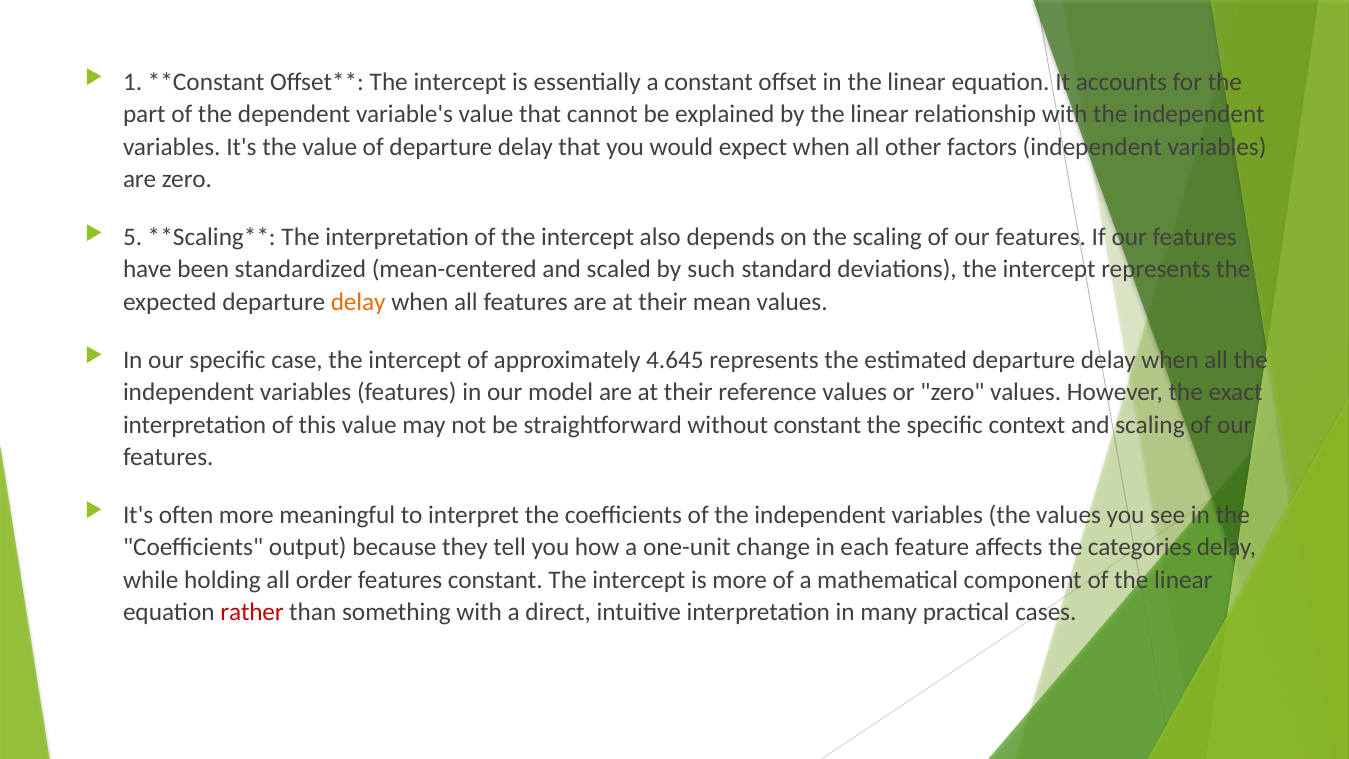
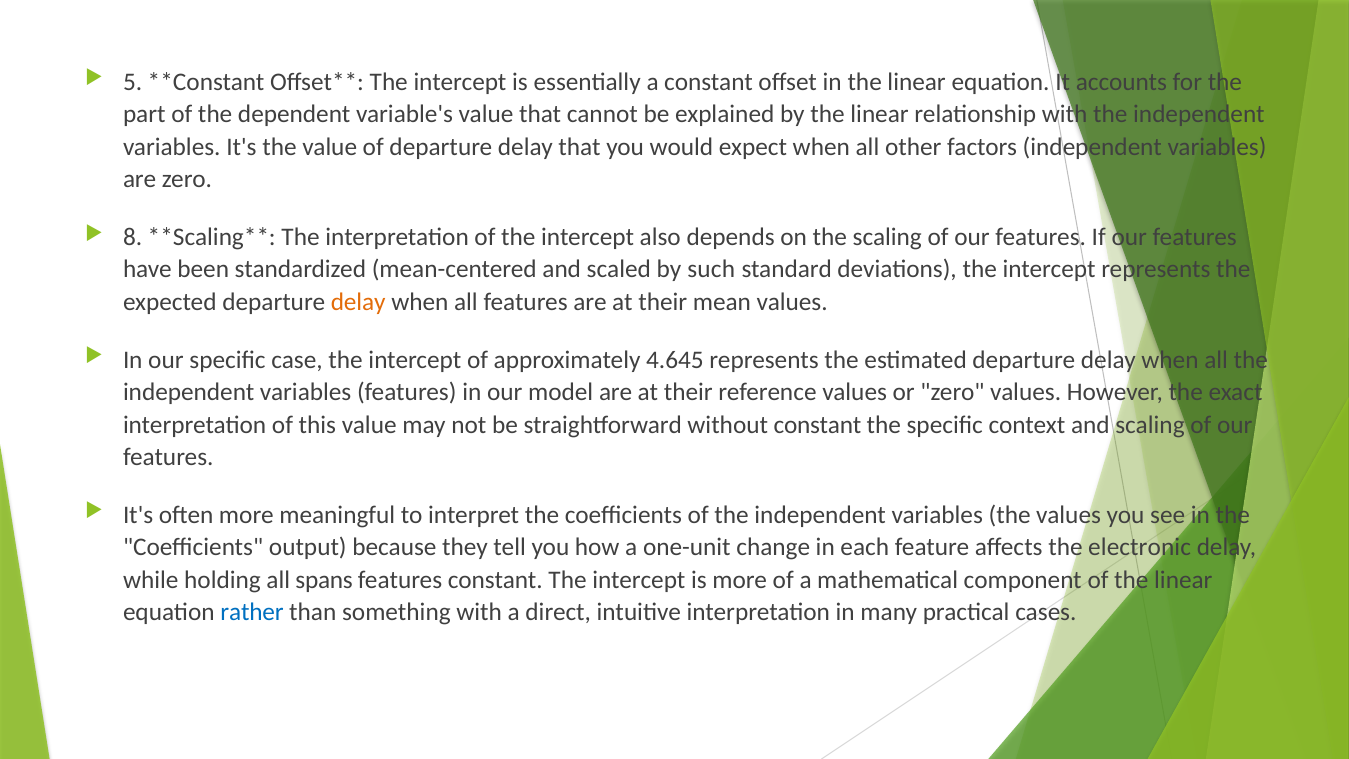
1: 1 -> 5 (133, 82)
5: 5 -> 8 (133, 237)
categories: categories -> electronic (1140, 547)
order: order -> spans (324, 580)
rather colour: red -> blue (252, 612)
